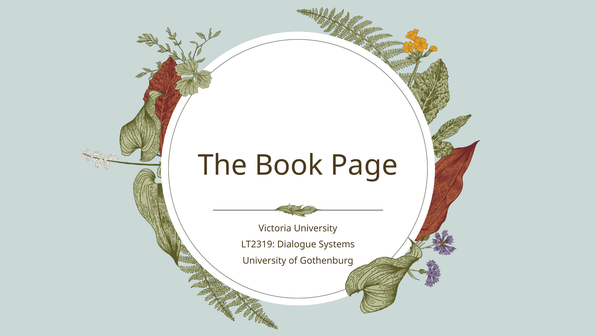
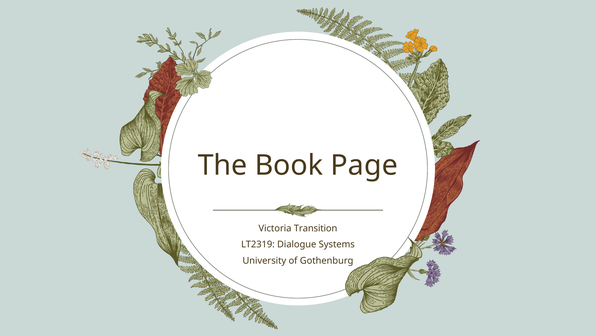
Victoria University: University -> Transition (316, 228)
